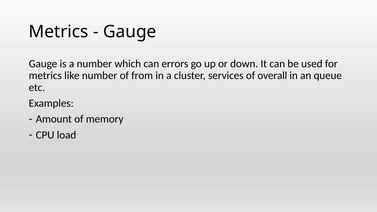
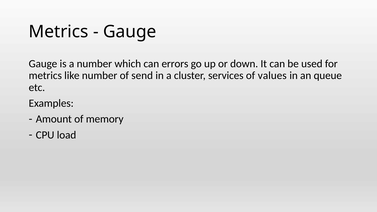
from: from -> send (142, 76)
overall: overall -> values (272, 76)
